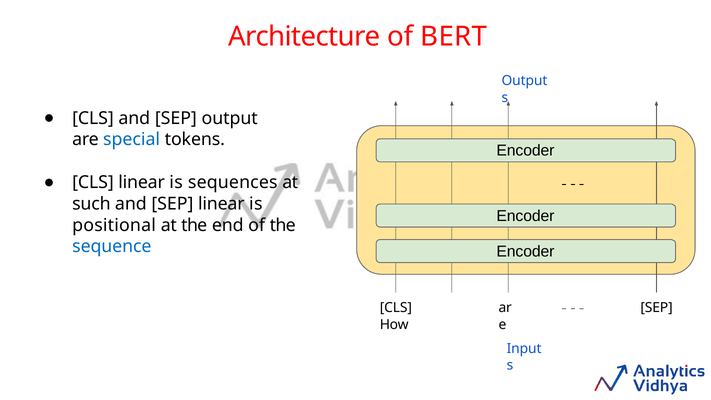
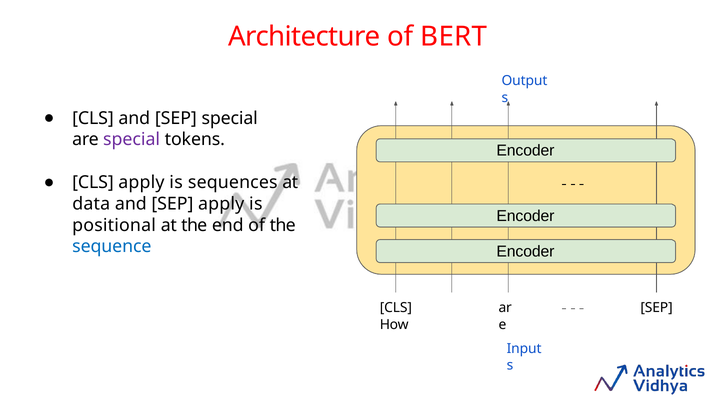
SEP output: output -> special (230, 118)
special colour: blue -> purple (132, 139)
CLS linear: linear -> apply (141, 183)
such: such -> data (91, 204)
SEP linear: linear -> apply (221, 204)
